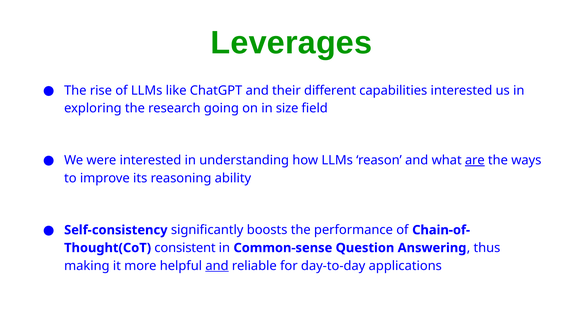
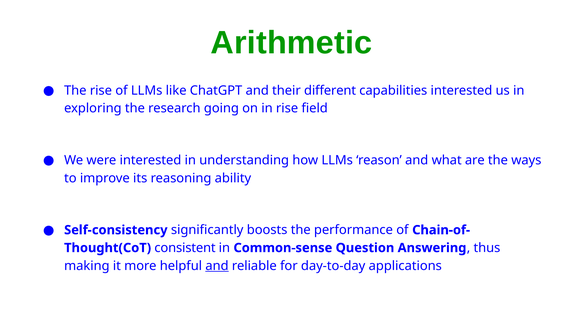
Leverages: Leverages -> Arithmetic (291, 43)
in size: size -> rise (287, 108)
are underline: present -> none (475, 160)
